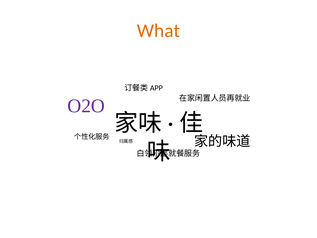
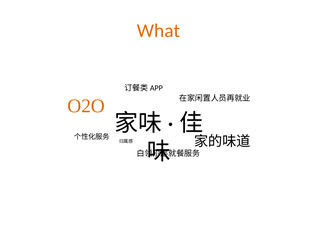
O2O colour: purple -> orange (86, 106)
